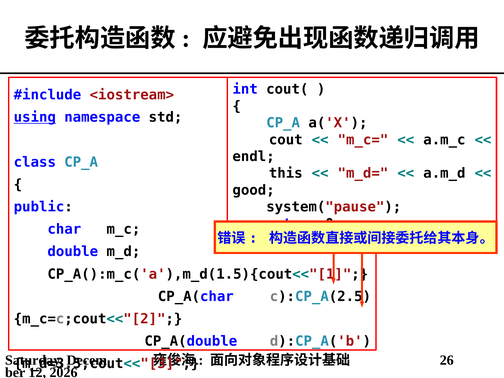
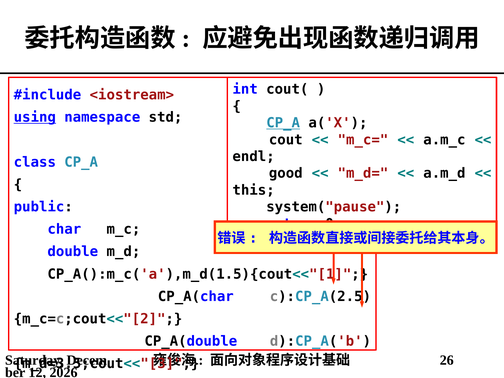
CP_A underline: none -> present (283, 123)
this: this -> good (286, 173)
good: good -> this (254, 190)
